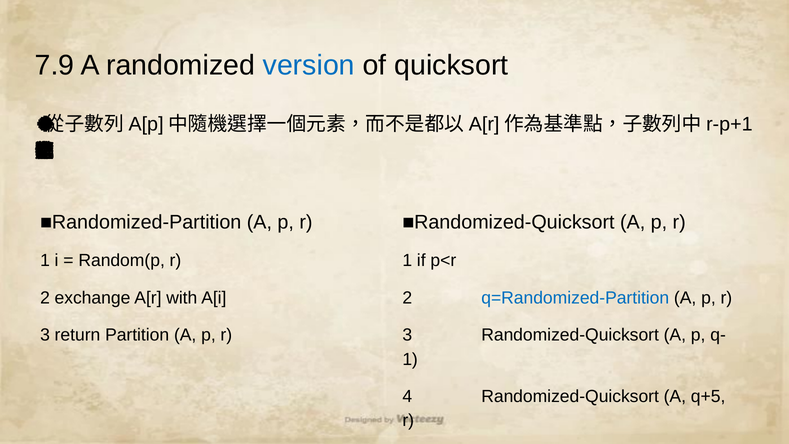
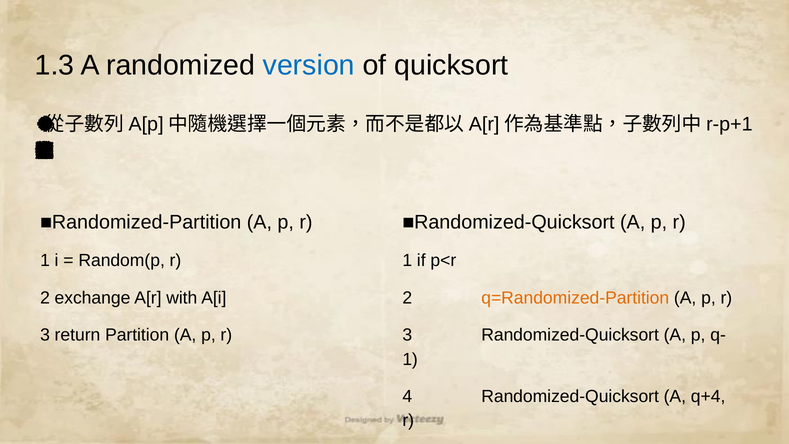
7.9: 7.9 -> 1.3 (55, 65)
q=Randomized-Partition colour: blue -> orange (575, 298)
q+5: q+5 -> q+4 (708, 396)
